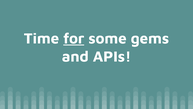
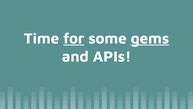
gems underline: none -> present (150, 38)
